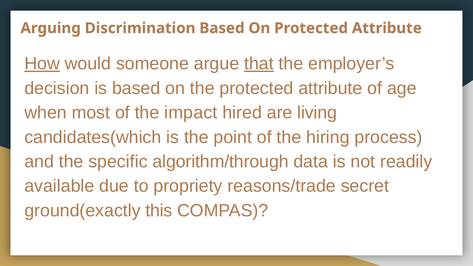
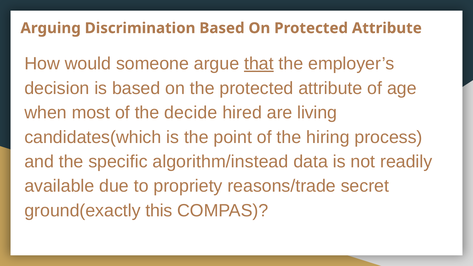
How underline: present -> none (42, 64)
impact: impact -> decide (191, 113)
algorithm/through: algorithm/through -> algorithm/instead (220, 162)
